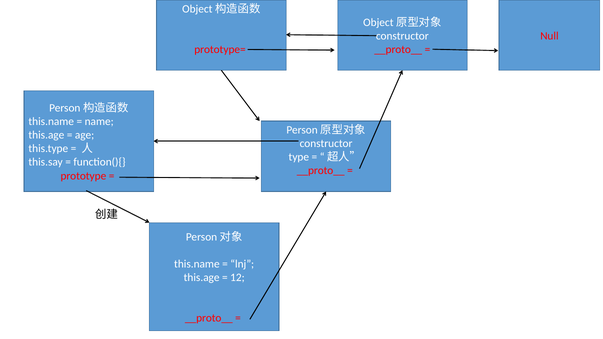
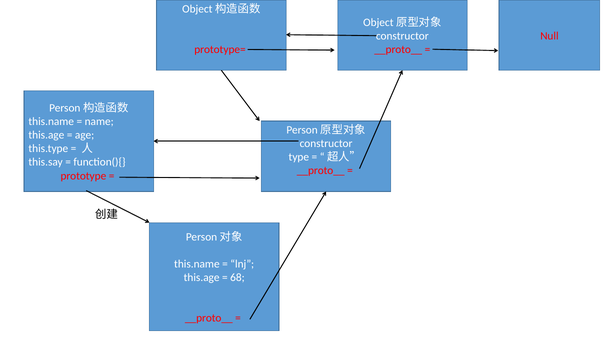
12: 12 -> 68 (237, 278)
